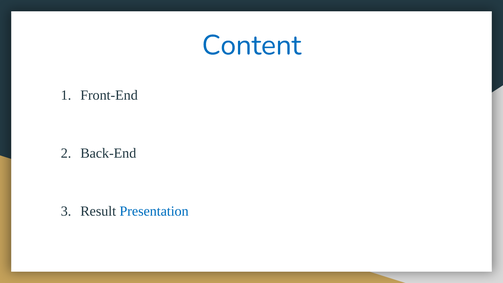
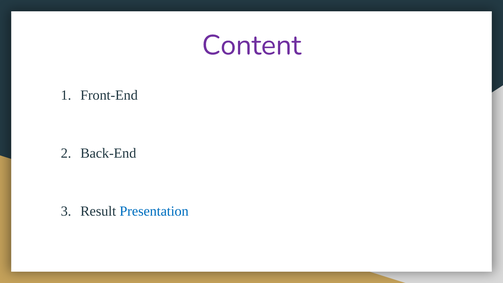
Content colour: blue -> purple (252, 45)
